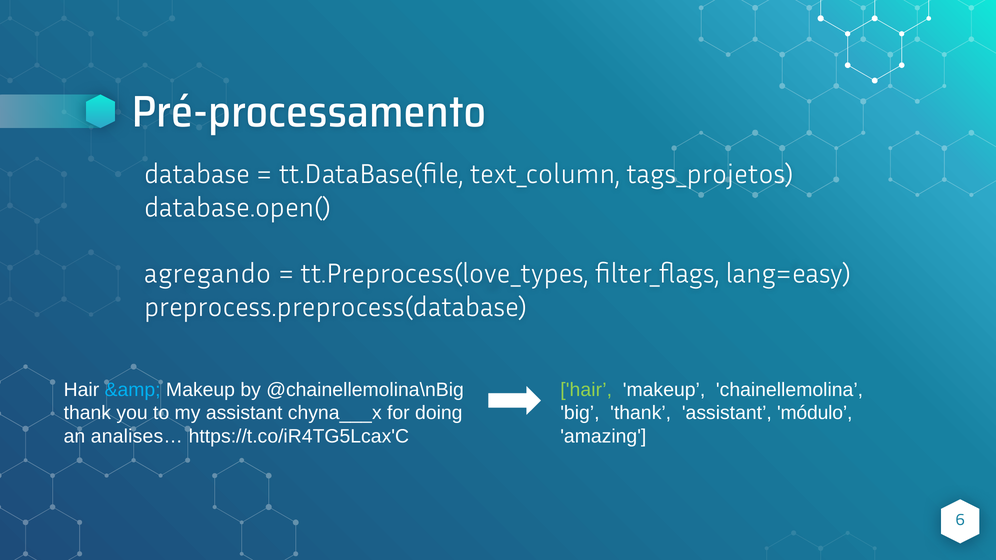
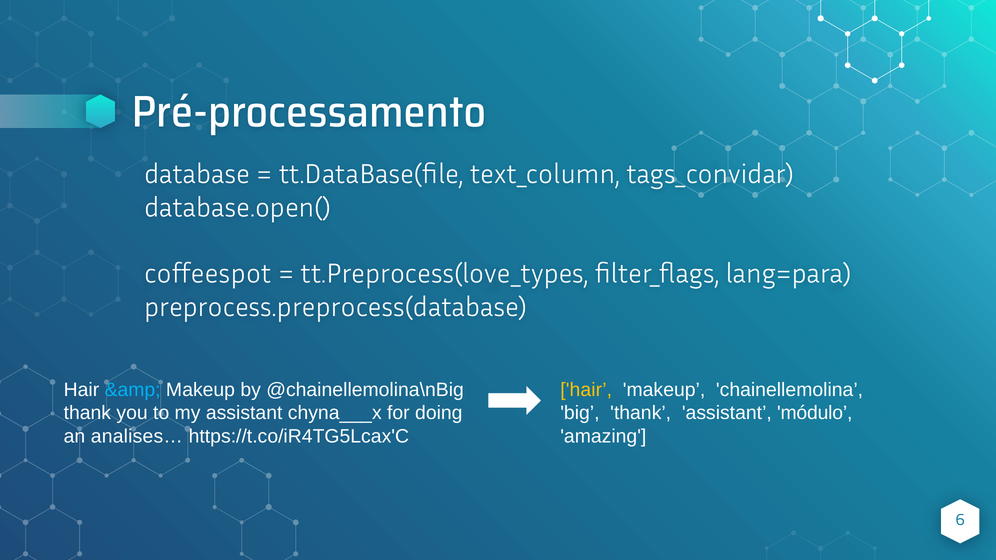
tags_projetos: tags_projetos -> tags_convidar (710, 174)
agregando: agregando -> coffeespot (208, 274)
lang=easy: lang=easy -> lang=para (789, 274)
hair colour: light green -> yellow (586, 390)
